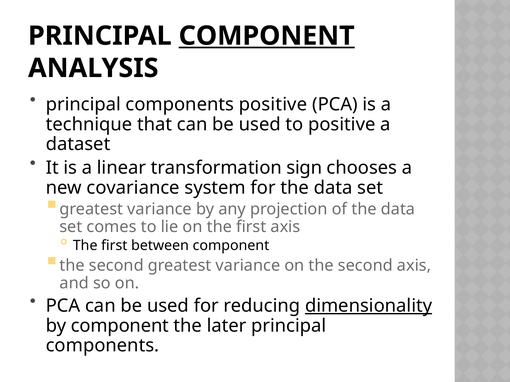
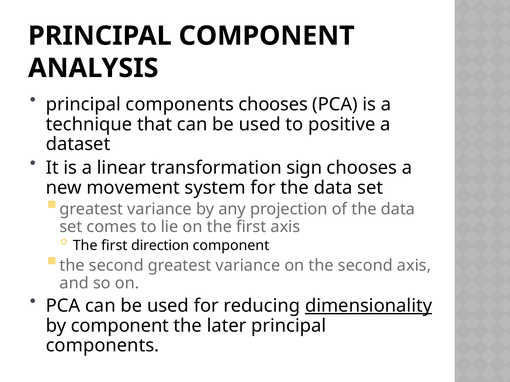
COMPONENT underline: present -> none (267, 36)
components positive: positive -> chooses (273, 105)
covariance: covariance -> movement (133, 188)
between: between -> direction (160, 246)
